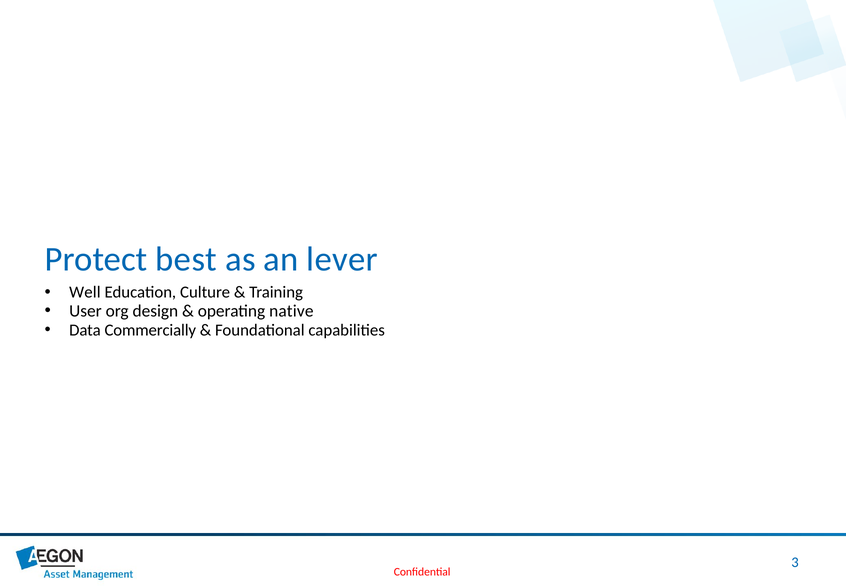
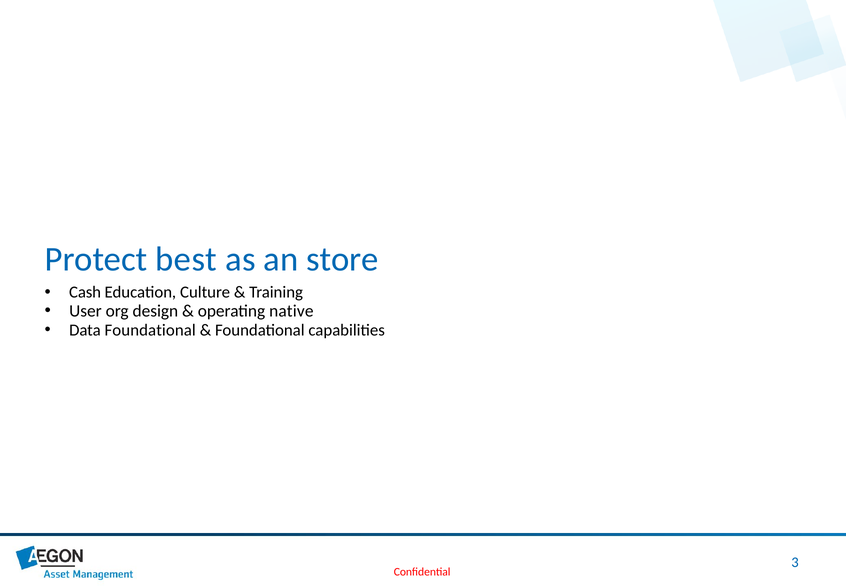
lever: lever -> store (342, 259)
Well: Well -> Cash (85, 292)
Data Commercially: Commercially -> Foundational (150, 330)
